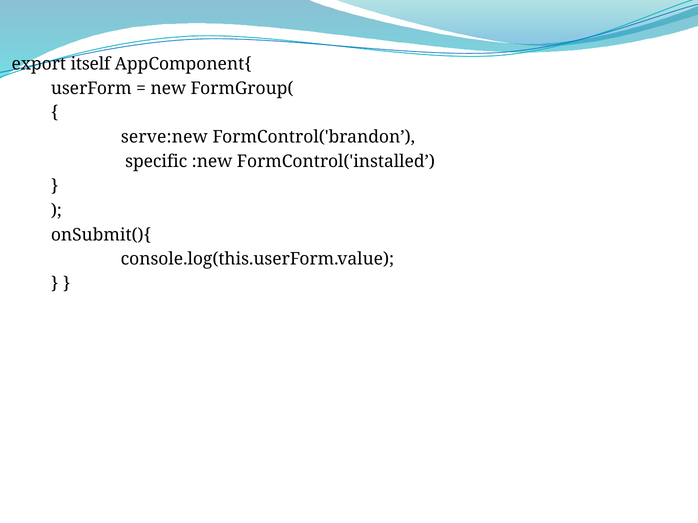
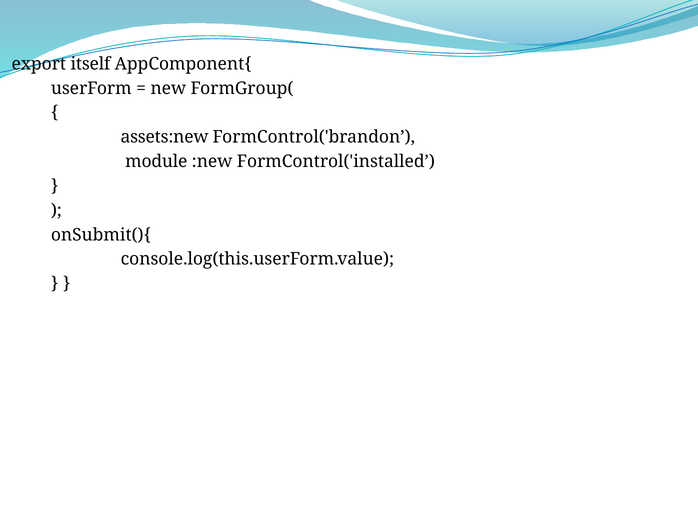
serve:new: serve:new -> assets:new (164, 137)
specific: specific -> module (156, 162)
